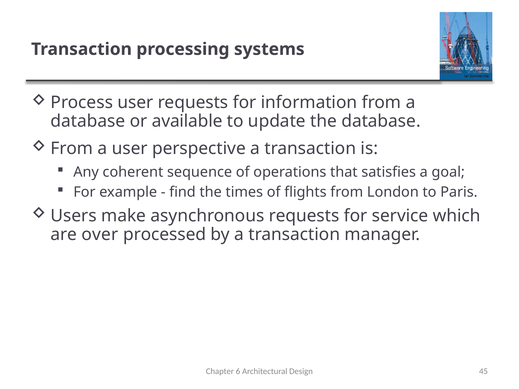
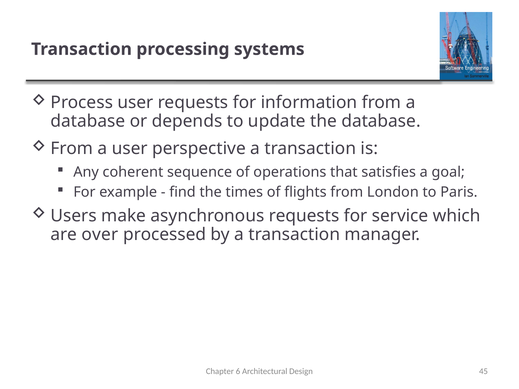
available: available -> depends (187, 121)
